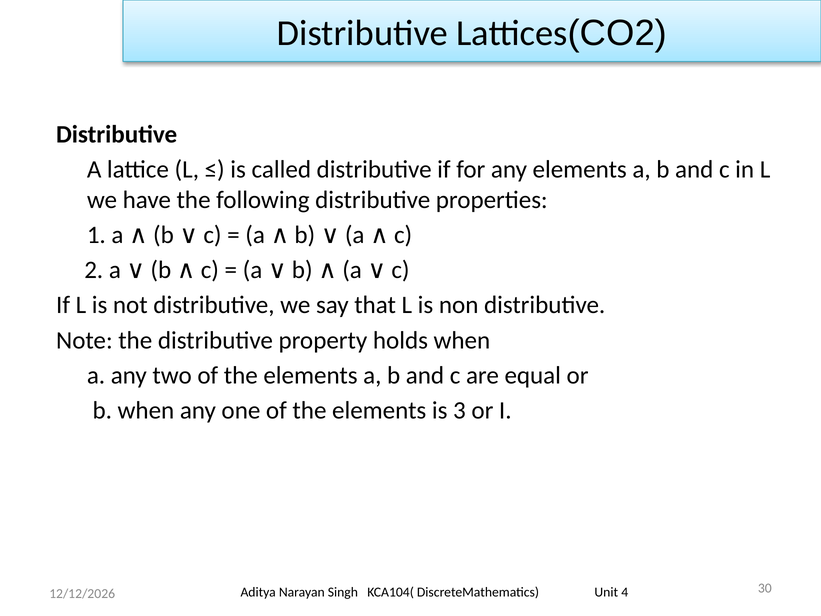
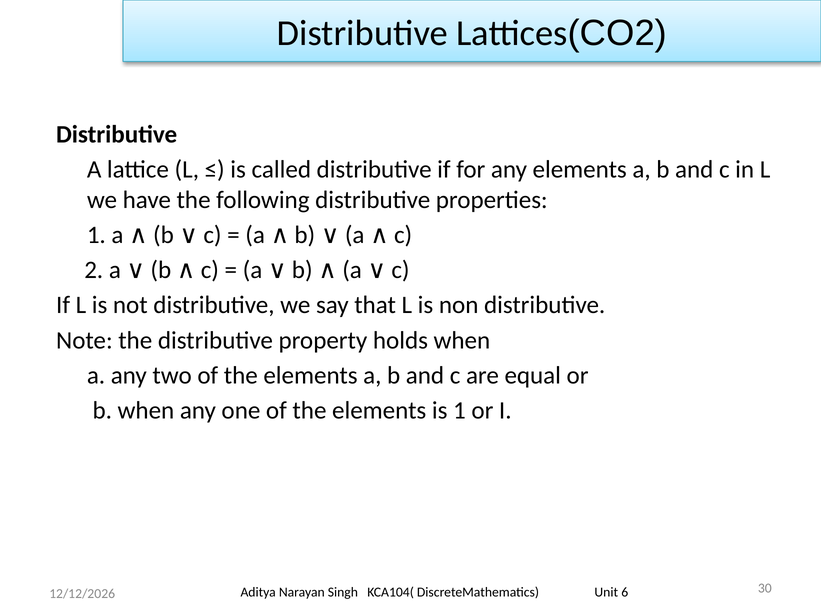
is 3: 3 -> 1 (459, 410)
4: 4 -> 6 (625, 592)
